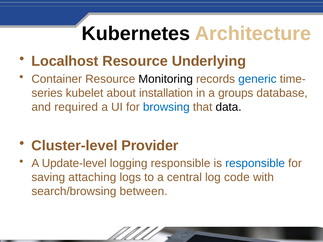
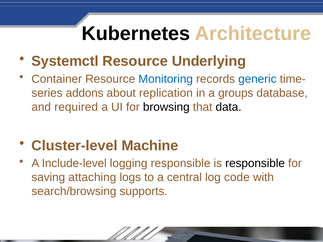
Localhost: Localhost -> Systemctl (65, 61)
Monitoring colour: black -> blue (166, 79)
kubelet: kubelet -> addons (85, 93)
installation: installation -> replication (166, 93)
browsing colour: blue -> black (166, 107)
Provider: Provider -> Machine (150, 146)
Update-level: Update-level -> Include-level (74, 164)
responsible colour: blue -> black (255, 164)
between: between -> supports (144, 192)
